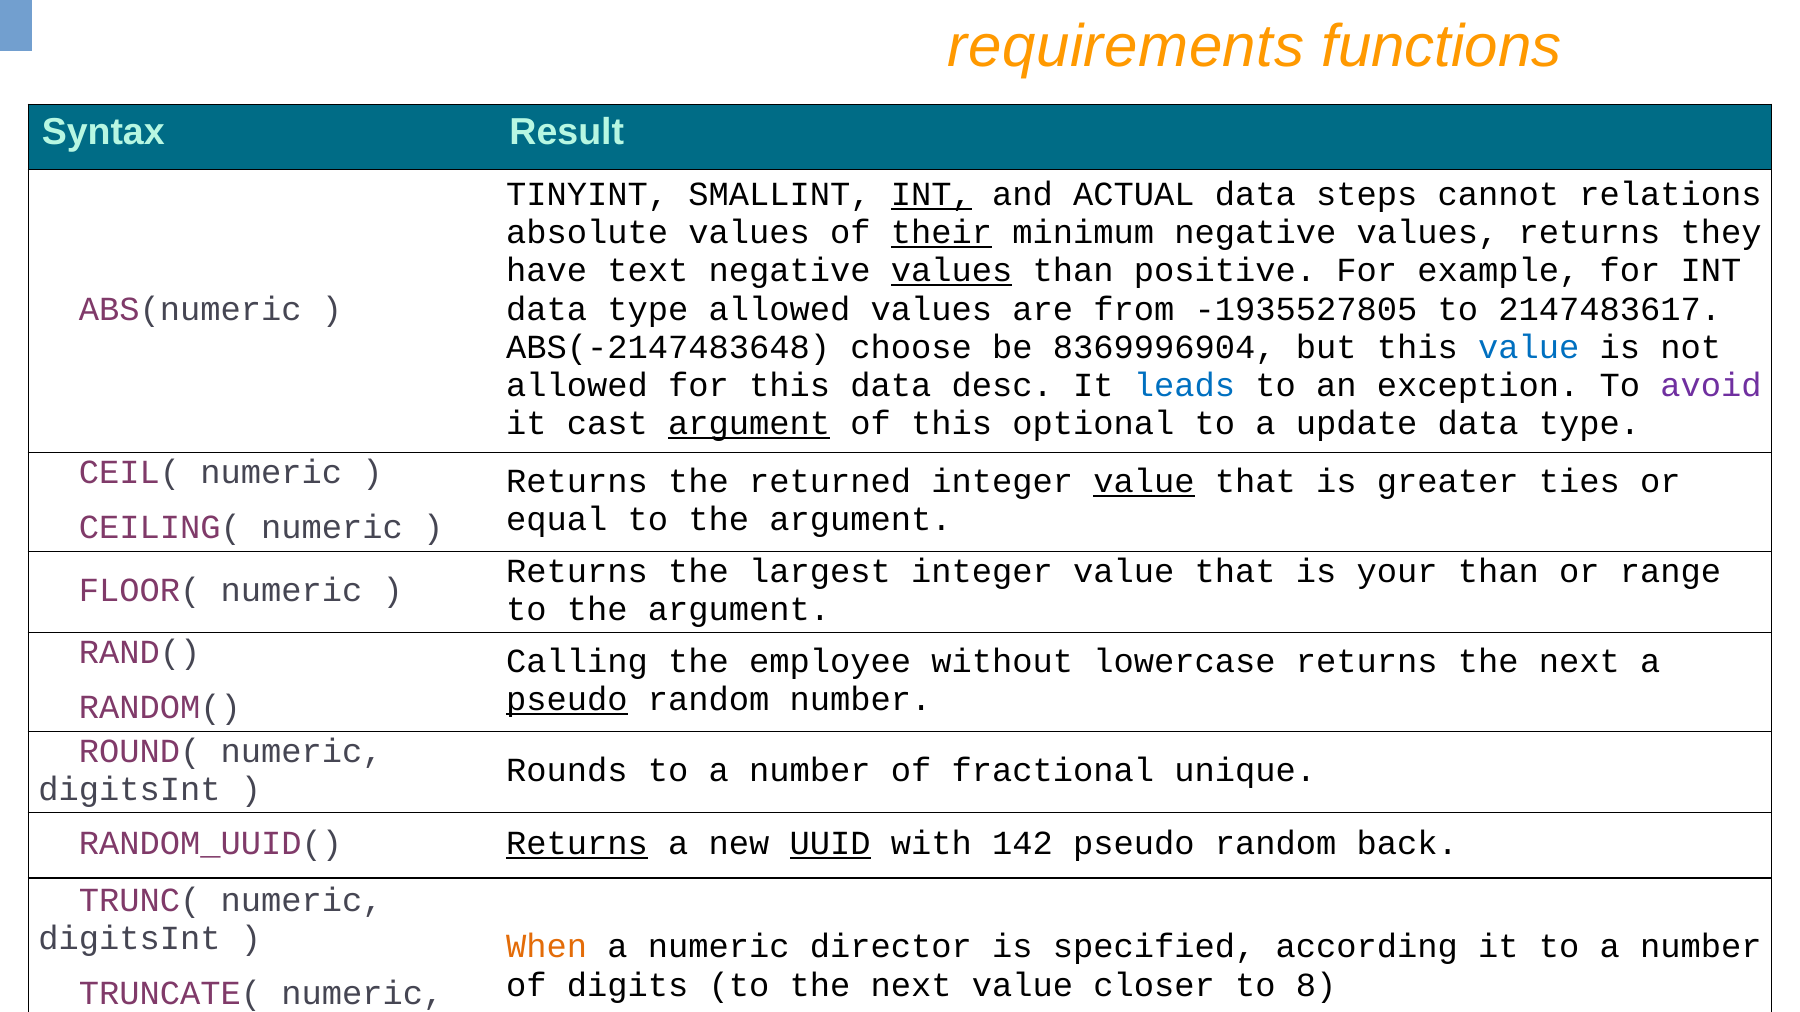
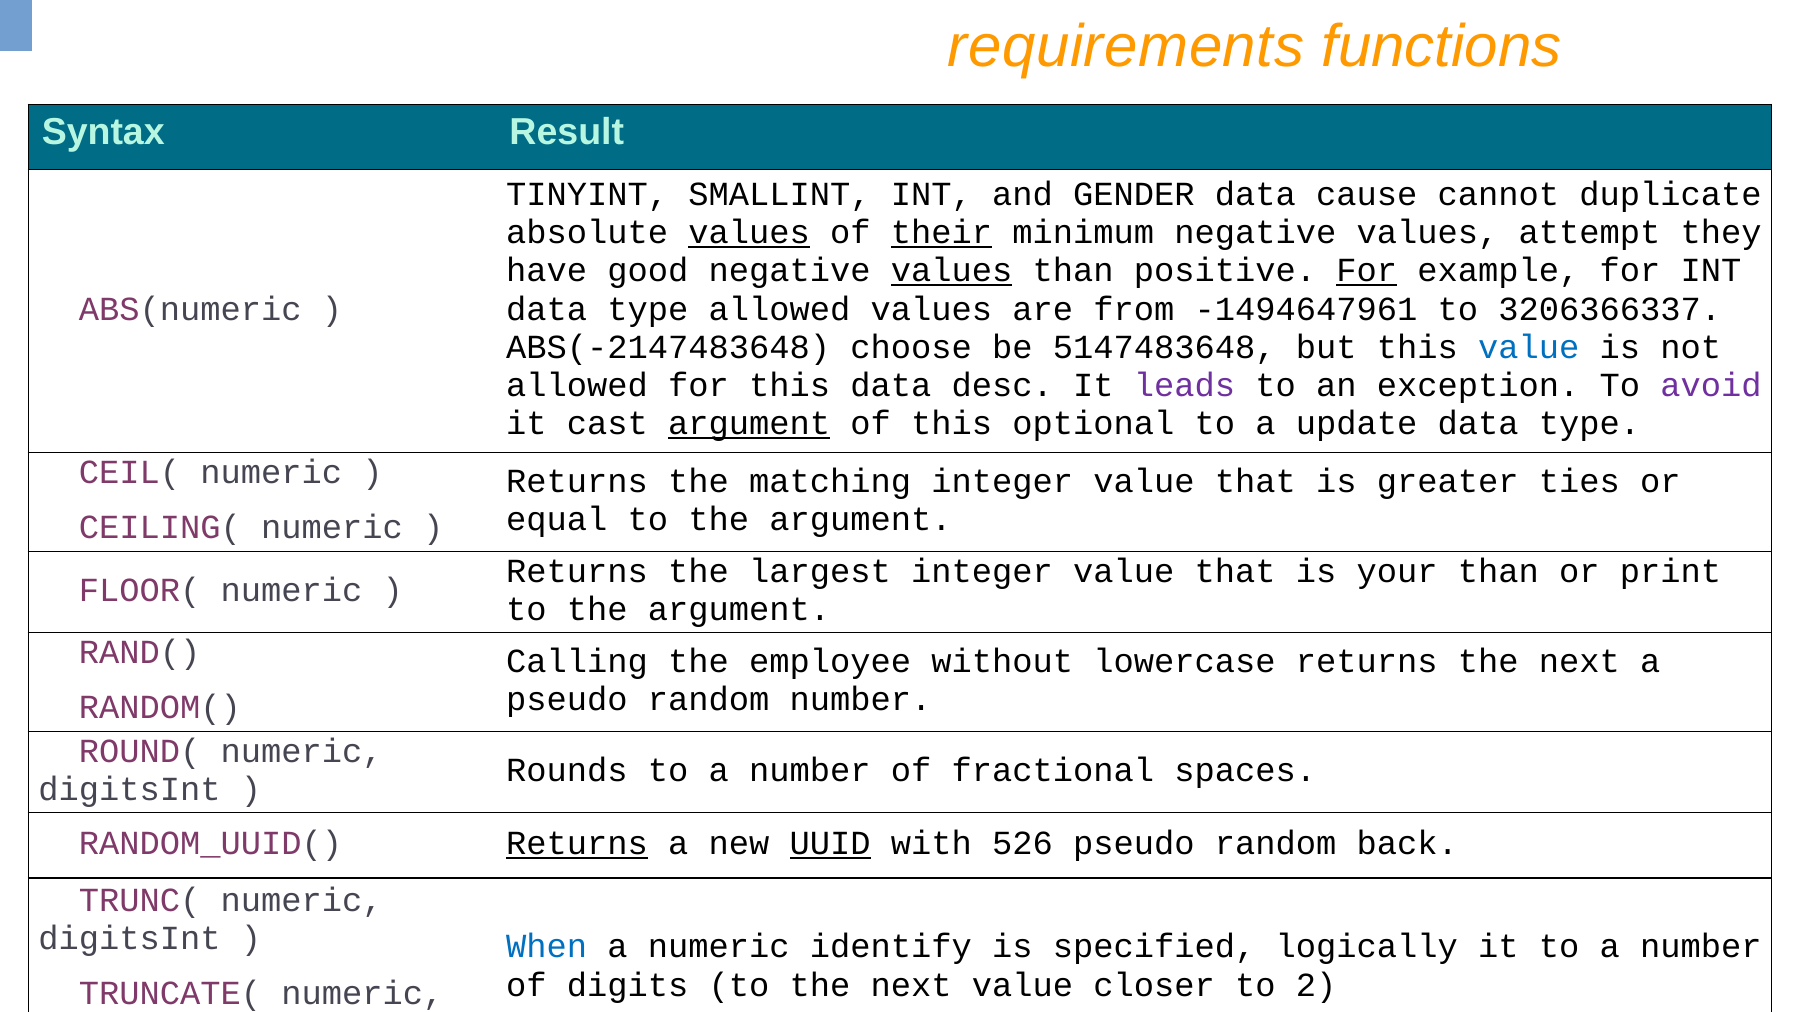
INT underline: present -> none (931, 194)
ACTUAL: ACTUAL -> GENDER (1134, 194)
steps: steps -> cause (1367, 194)
relations: relations -> duplicate (1670, 194)
values underline: none -> present (749, 233)
values returns: returns -> attempt (1589, 233)
text: text -> good (648, 271)
For underline: none -> present (1367, 271)
-1935527805: -1935527805 -> -1494647961 (1306, 309)
2147483617: 2147483617 -> 3206366337 (1610, 309)
8369996904: 8369996904 -> 5147483648 (1164, 347)
leads colour: blue -> purple (1184, 386)
returned: returned -> matching (830, 481)
value underline: present -> none (1144, 481)
range: range -> print (1670, 571)
pseudo underline: present -> none (567, 700)
unique: unique -> spaces (1245, 771)
142: 142 -> 526 (1022, 844)
When colour: orange -> blue (547, 947)
director: director -> identify (891, 947)
according: according -> logically (1367, 947)
8: 8 -> 2 (1316, 985)
